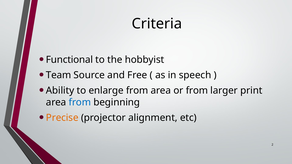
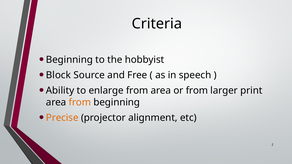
Functional: Functional -> Beginning (69, 60)
Team: Team -> Block (58, 75)
from colour: blue -> orange (80, 102)
